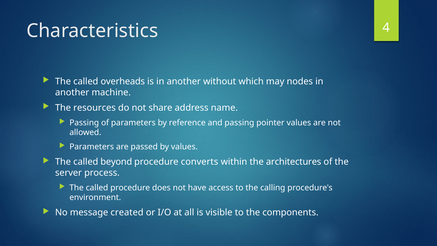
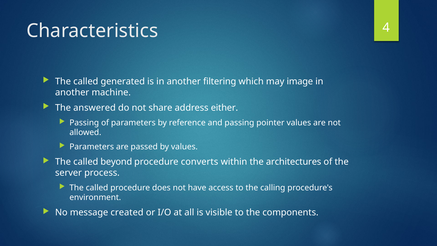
overheads: overheads -> generated (123, 81)
without: without -> filtering (220, 81)
nodes: nodes -> image (300, 81)
resources: resources -> answered (95, 108)
name: name -> either (224, 108)
